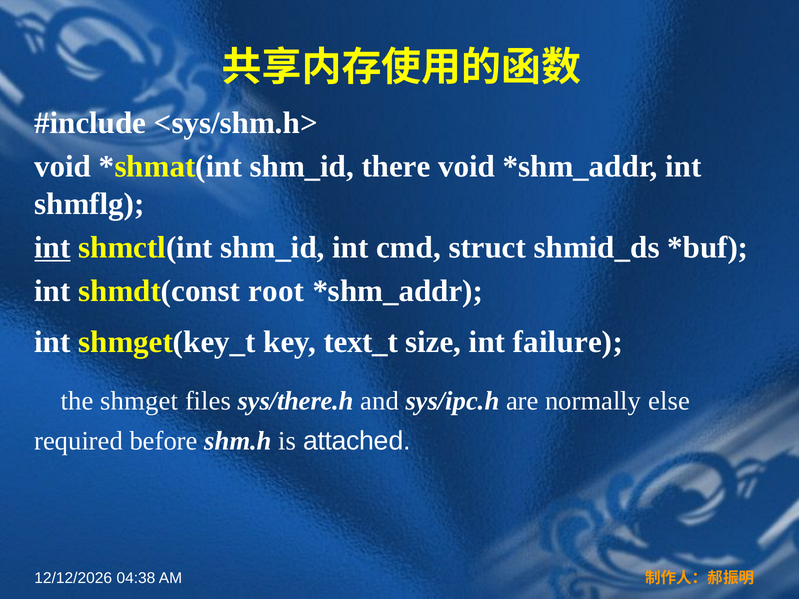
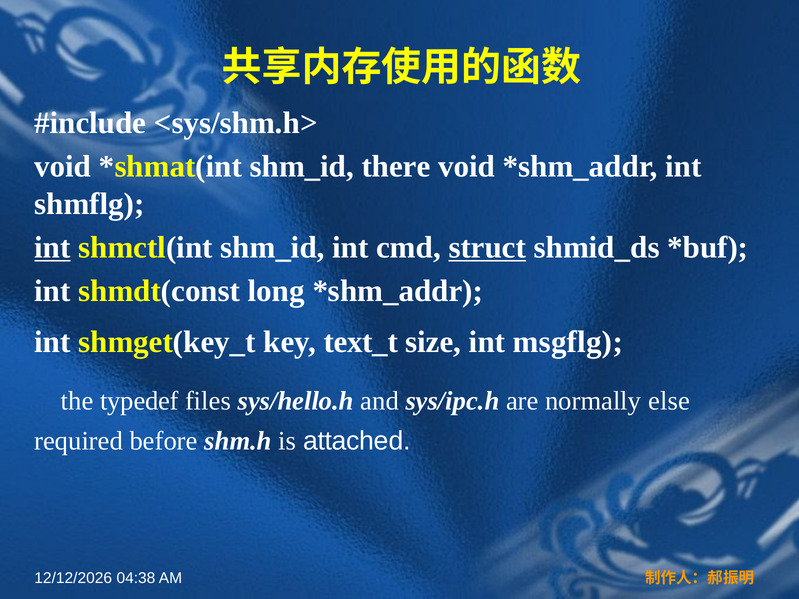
struct underline: none -> present (487, 248)
root: root -> long (276, 291)
failure: failure -> msgflg (568, 342)
shmget: shmget -> typedef (139, 401)
sys/there.h: sys/there.h -> sys/hello.h (296, 401)
